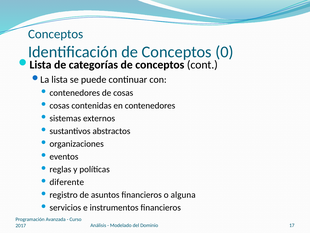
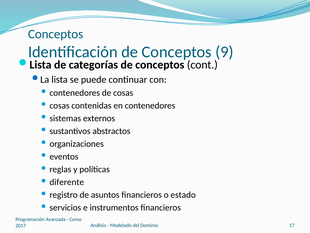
0: 0 -> 9 (224, 52)
alguna: alguna -> estado (183, 195)
